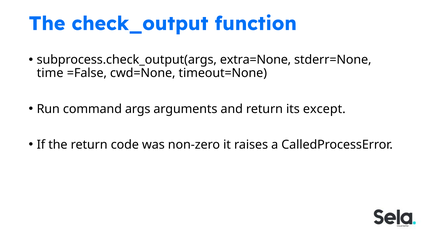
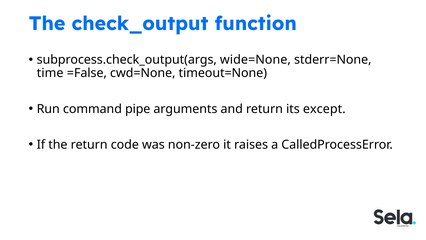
extra=None: extra=None -> wide=None (255, 60)
args: args -> pipe (138, 109)
